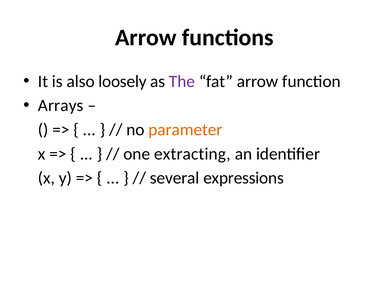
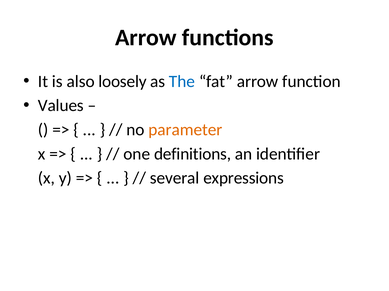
The colour: purple -> blue (182, 82)
Arrays: Arrays -> Values (61, 106)
extracting: extracting -> definitions (193, 154)
